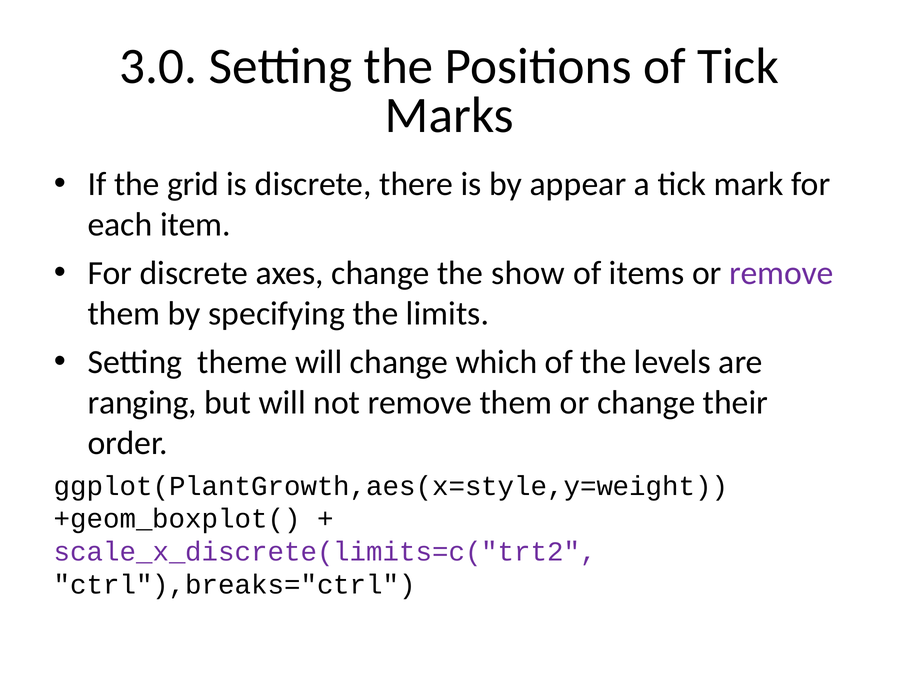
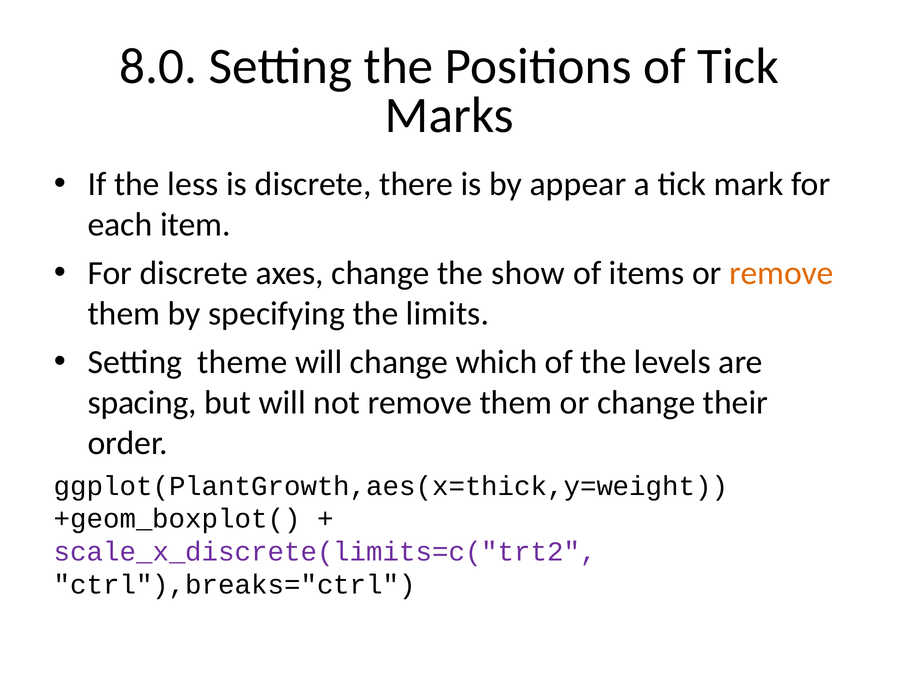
3.0: 3.0 -> 8.0 (158, 66)
grid: grid -> less (193, 184)
remove colour: purple -> orange (781, 273)
ranging: ranging -> spacing (142, 403)
ggplot(PlantGrowth,aes(x=style,y=weight: ggplot(PlantGrowth,aes(x=style,y=weight -> ggplot(PlantGrowth,aes(x=thick,y=weight (391, 486)
